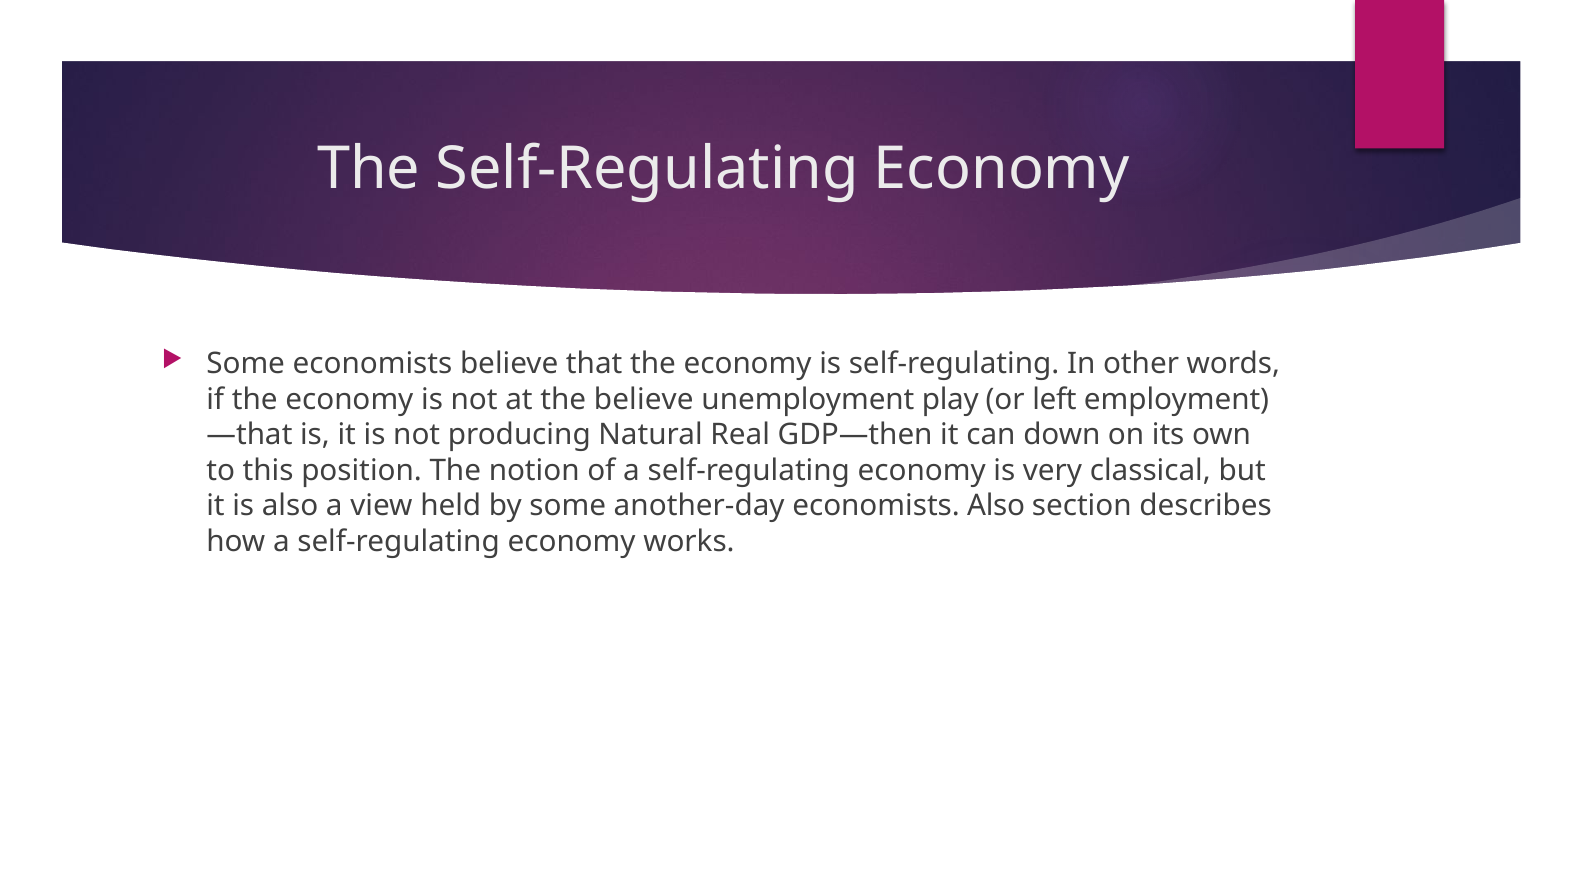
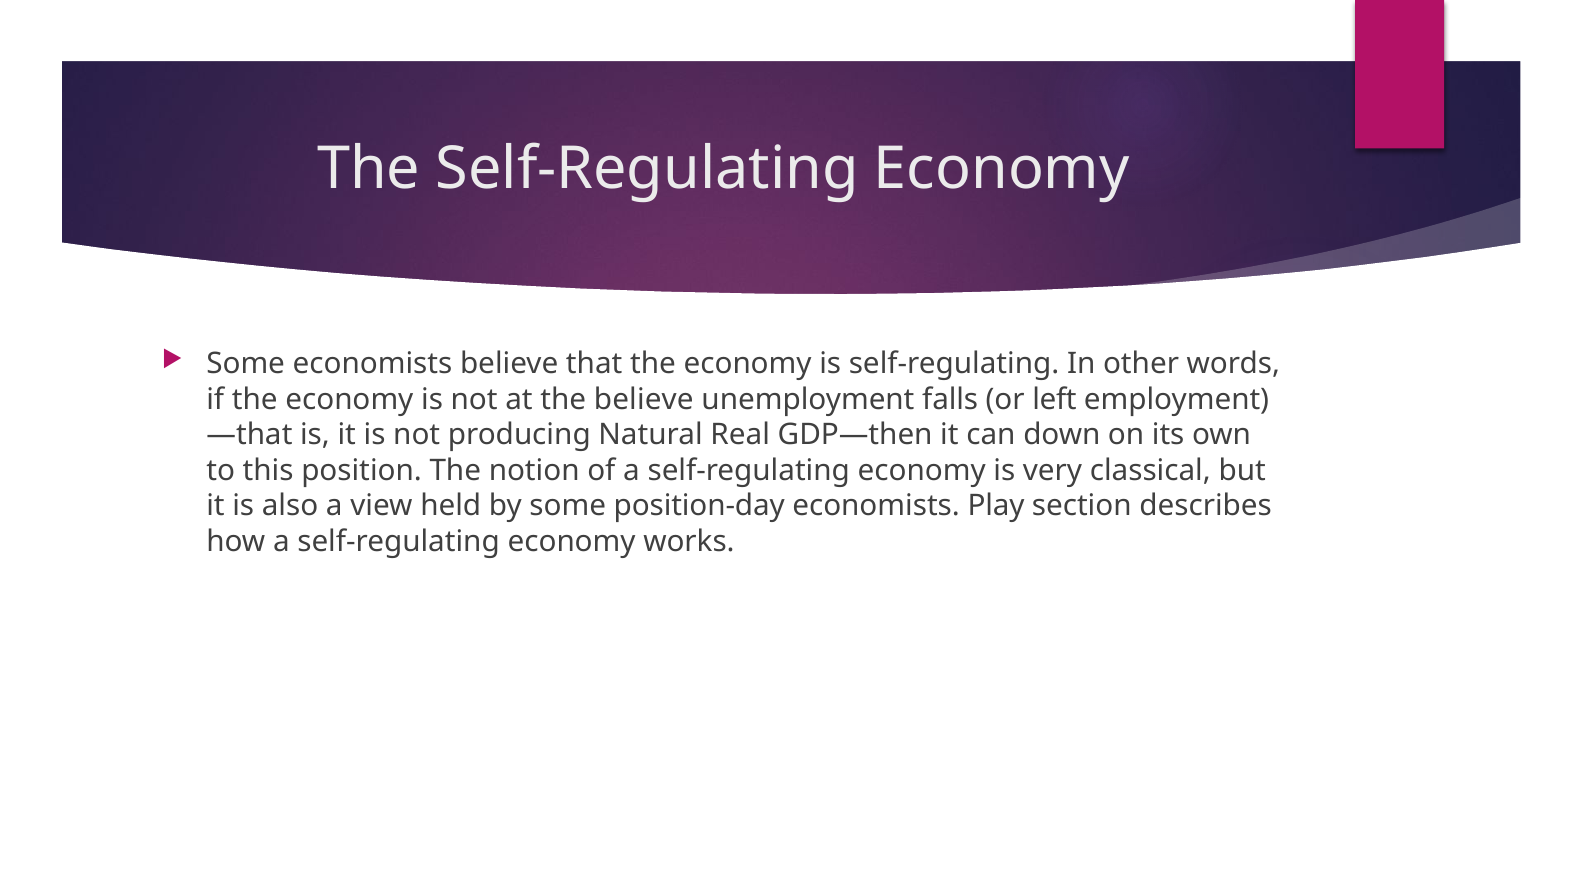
play: play -> falls (950, 399)
another-day: another-day -> position-day (699, 506)
economists Also: Also -> Play (996, 506)
